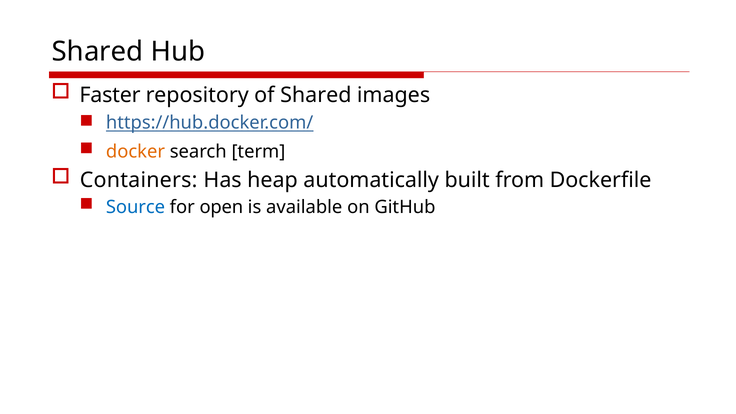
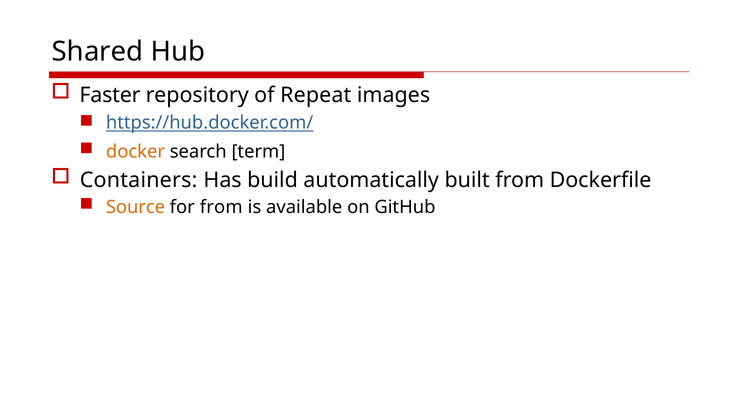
of Shared: Shared -> Repeat (316, 95)
heap: heap -> build (272, 180)
Source colour: blue -> orange (135, 207)
for open: open -> from (221, 207)
